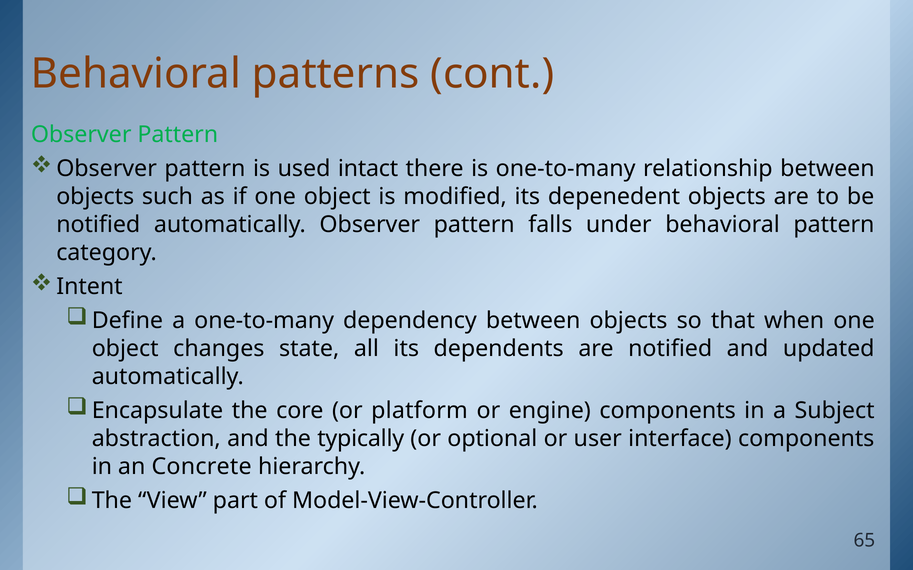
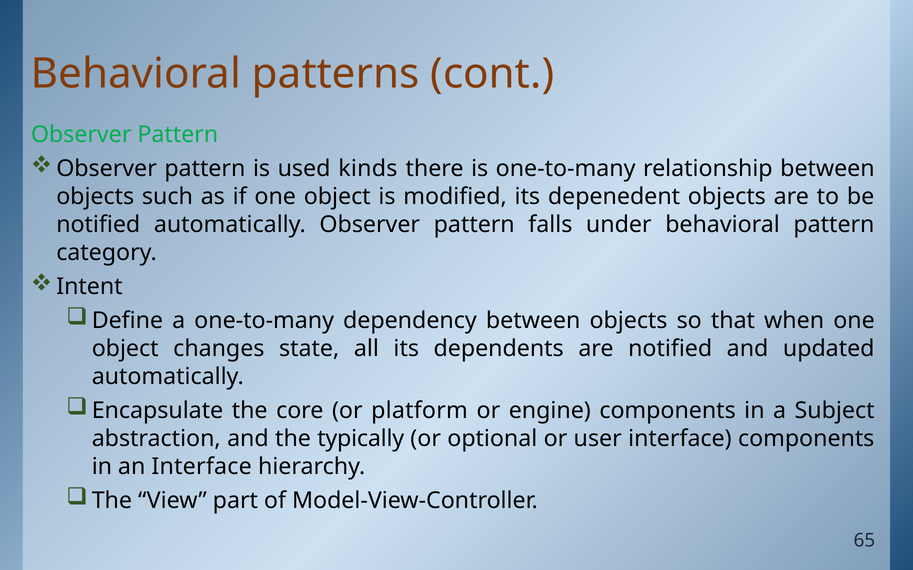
intact: intact -> kinds (368, 169)
an Concrete: Concrete -> Interface (202, 467)
